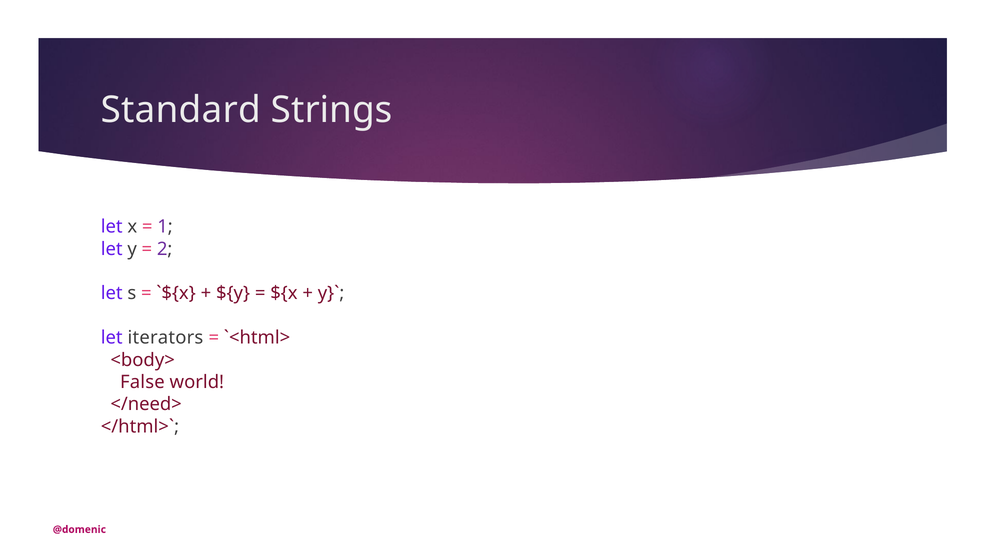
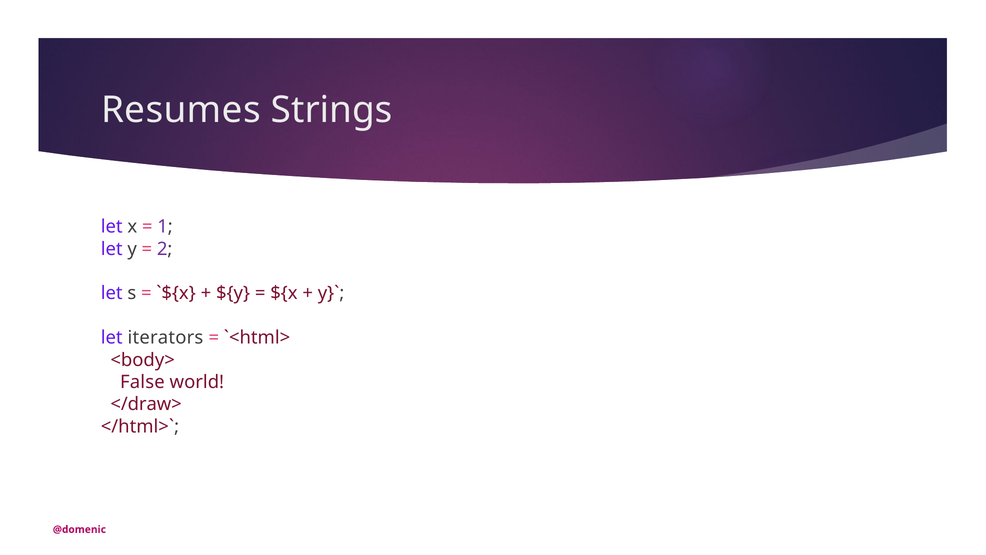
Standard: Standard -> Resumes (181, 110)
</need>: </need> -> </draw> (146, 404)
